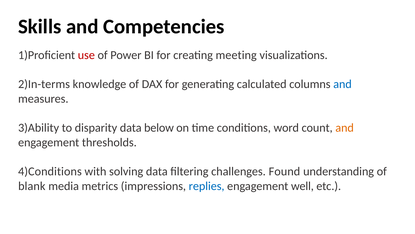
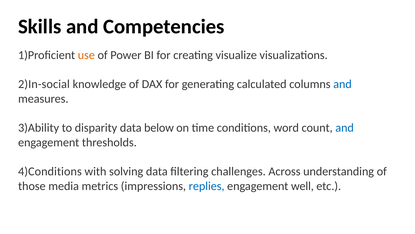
use colour: red -> orange (86, 55)
meeting: meeting -> visualize (236, 55)
2)In-terms: 2)In-terms -> 2)In-social (44, 84)
and colour: orange -> blue (345, 128)
Found: Found -> Across (284, 171)
blank: blank -> those (32, 186)
